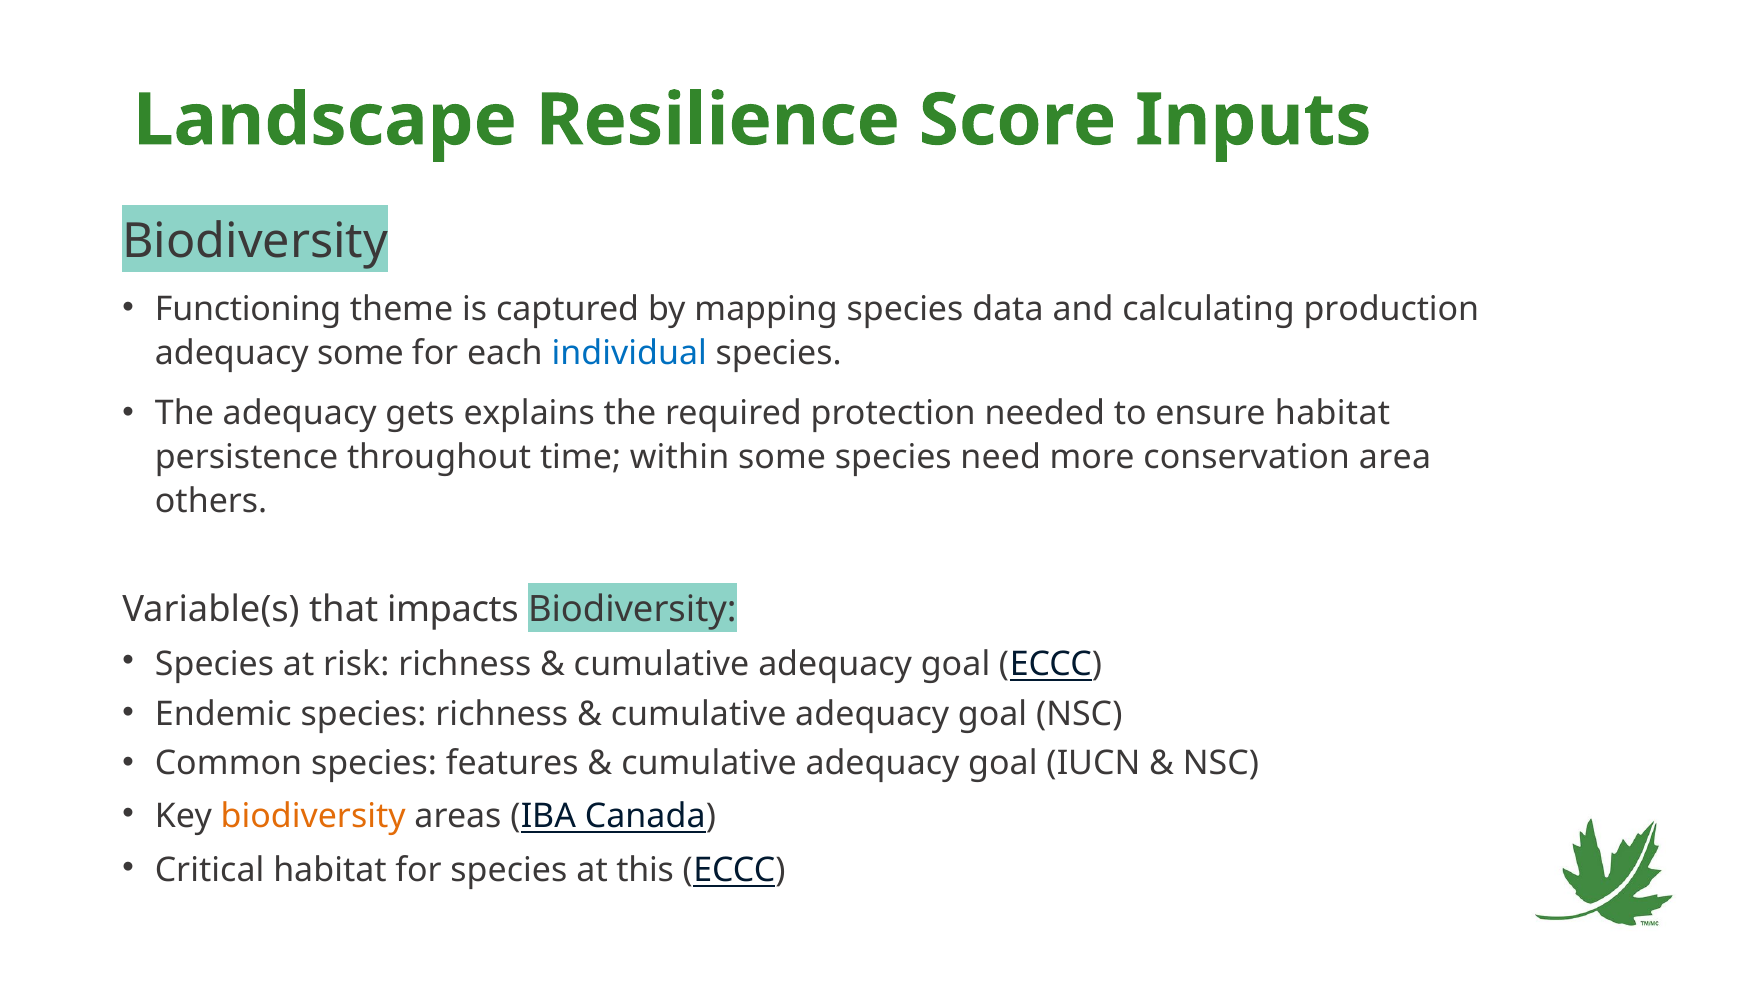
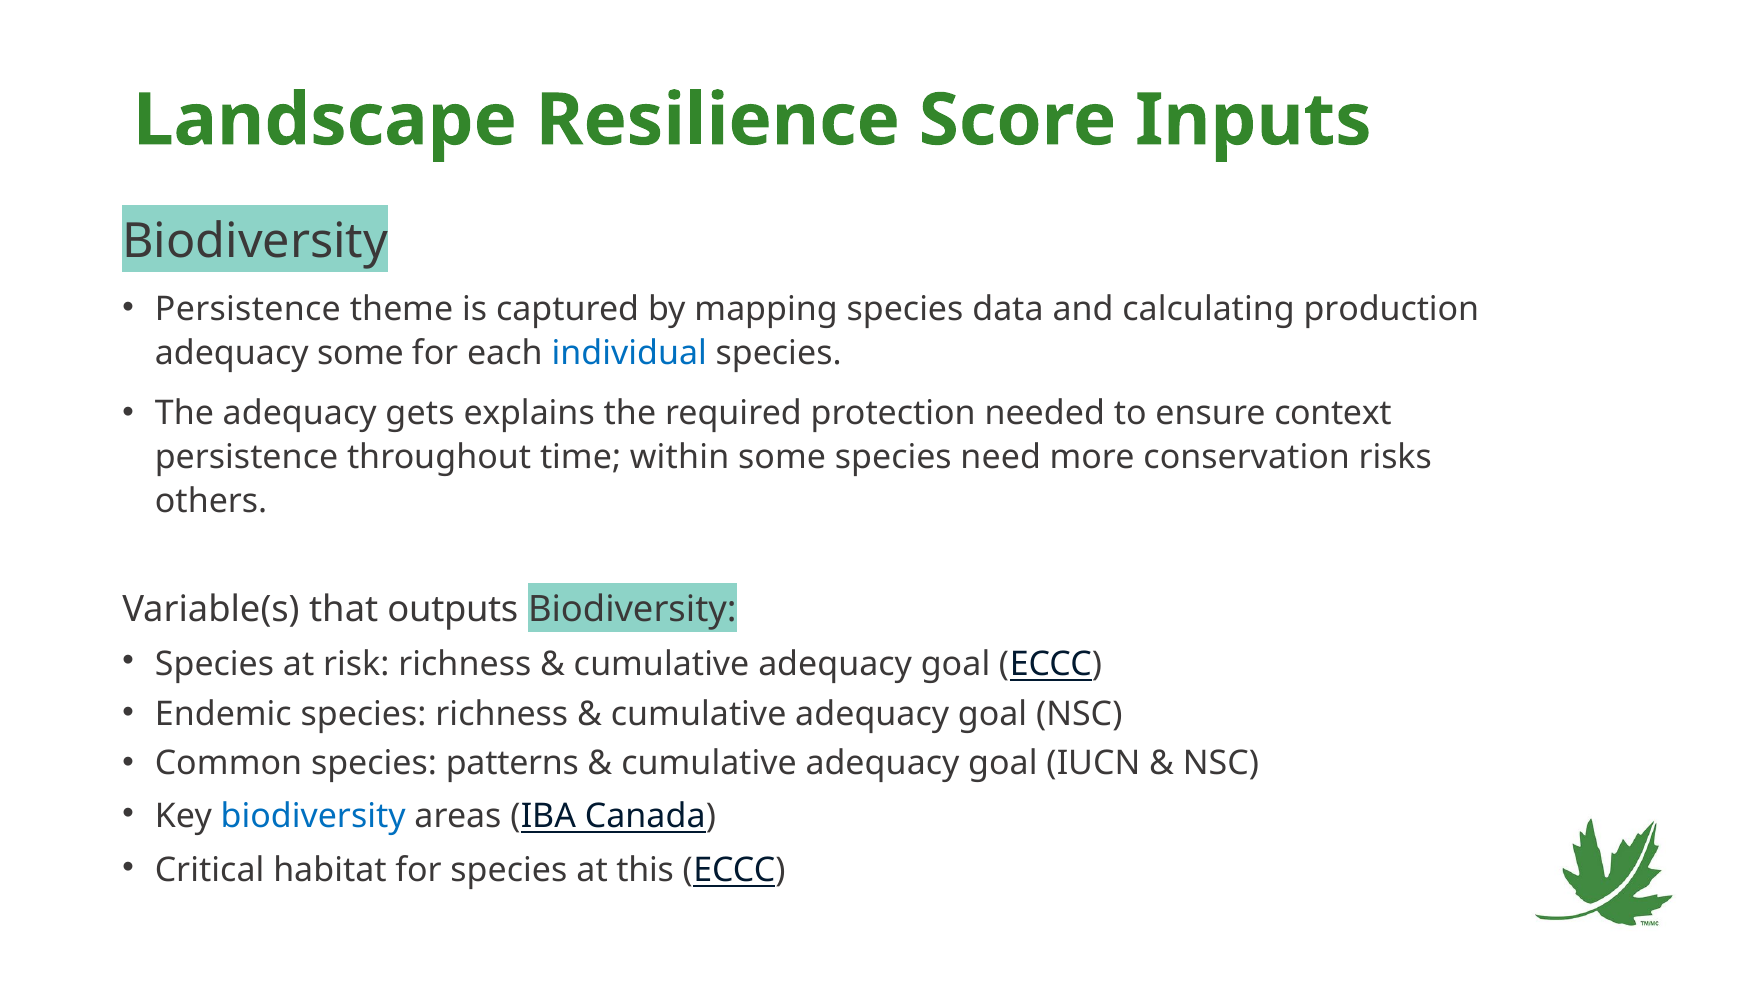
Functioning: Functioning -> Persistence (248, 309)
ensure habitat: habitat -> context (1333, 413)
area: area -> risks (1395, 457)
impacts: impacts -> outputs (453, 609)
features: features -> patterns (512, 763)
biodiversity colour: orange -> blue (313, 816)
